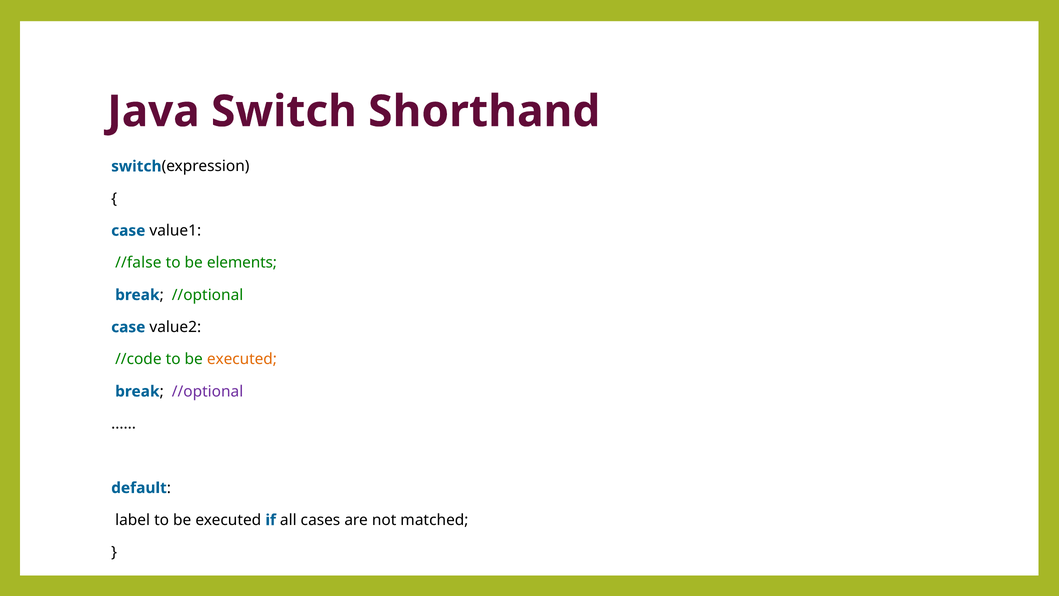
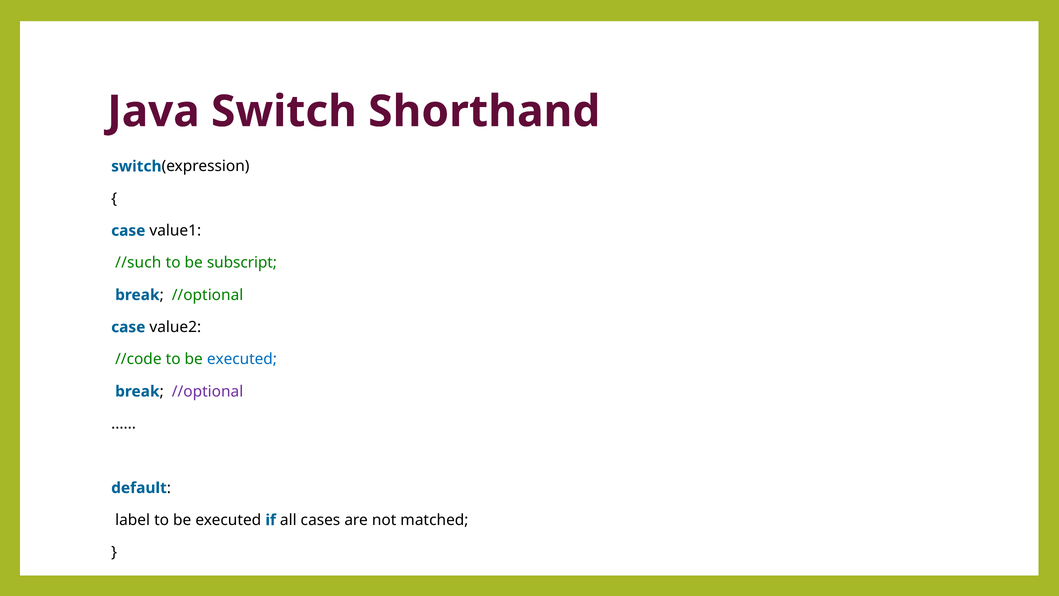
//false: //false -> //such (138, 263)
elements: elements -> subscript (242, 263)
executed colour: orange -> blue (242, 359)
